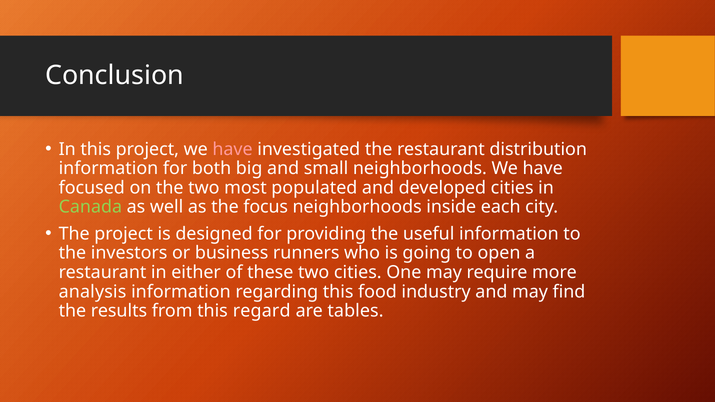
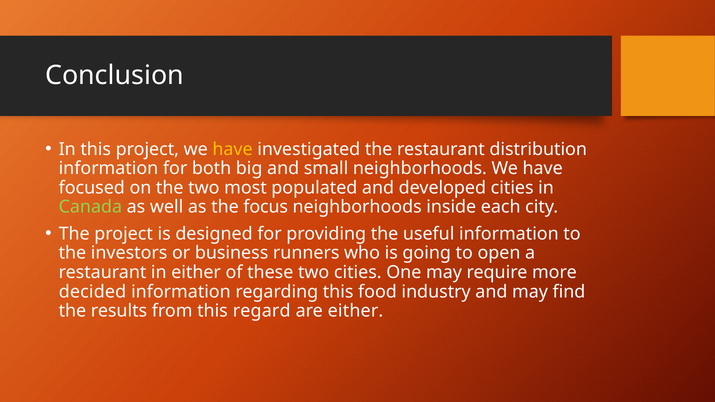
have colour: pink -> yellow (233, 149)
analysis: analysis -> decided (92, 292)
are tables: tables -> either (355, 311)
